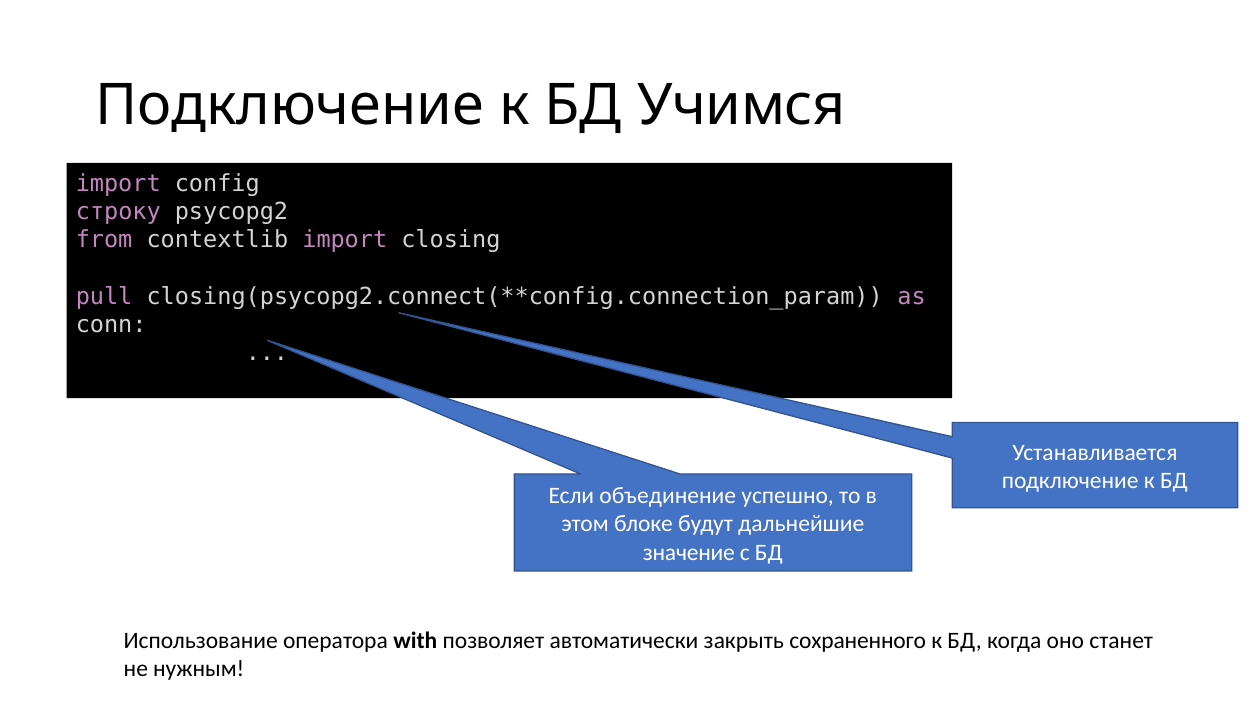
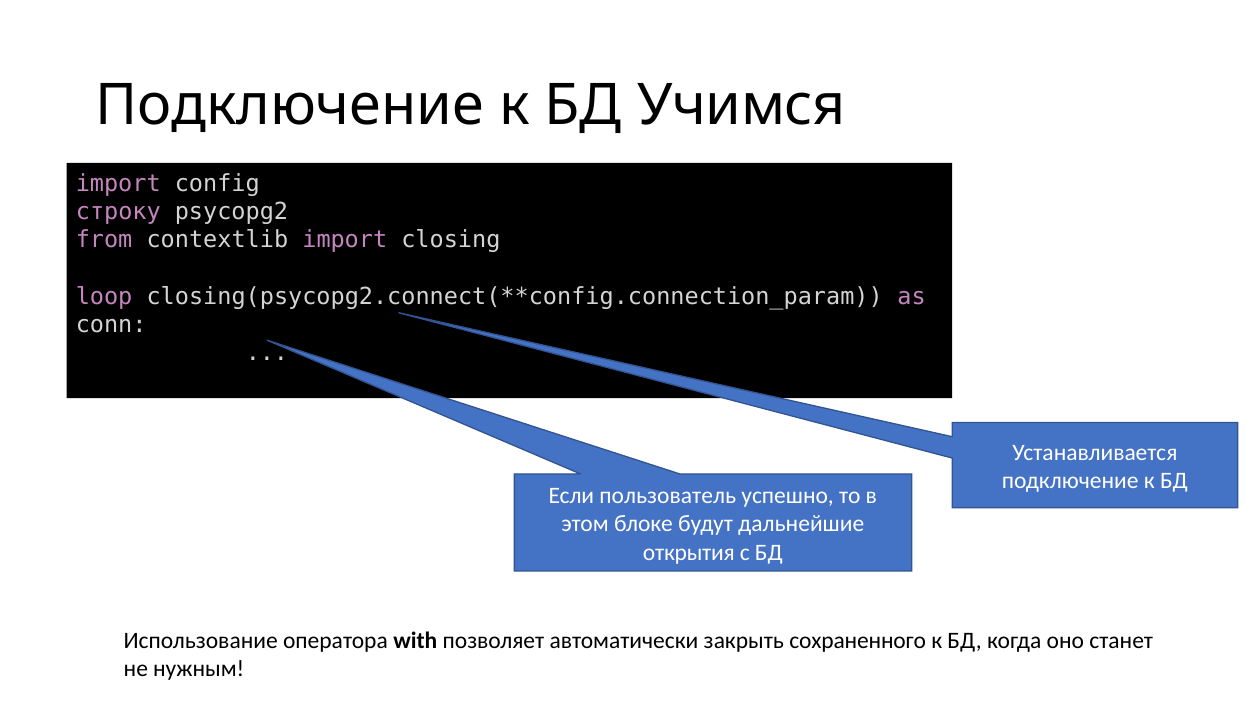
pull: pull -> loop (104, 296)
объединение: объединение -> пользователь (668, 496)
значение: значение -> открытия (689, 552)
